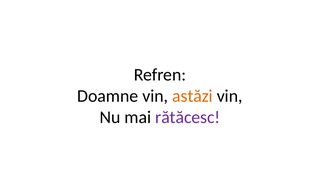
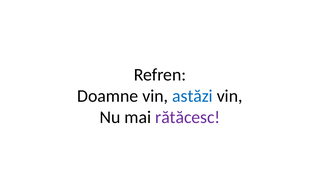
astăzi colour: orange -> blue (193, 96)
